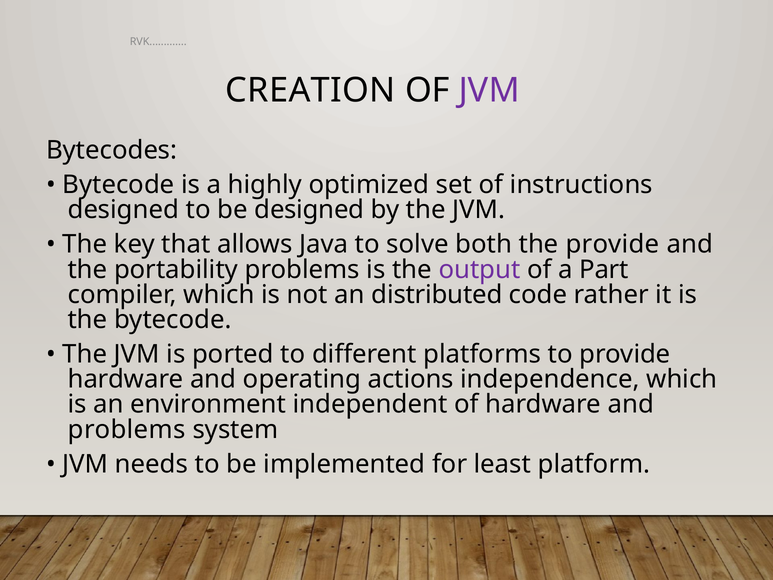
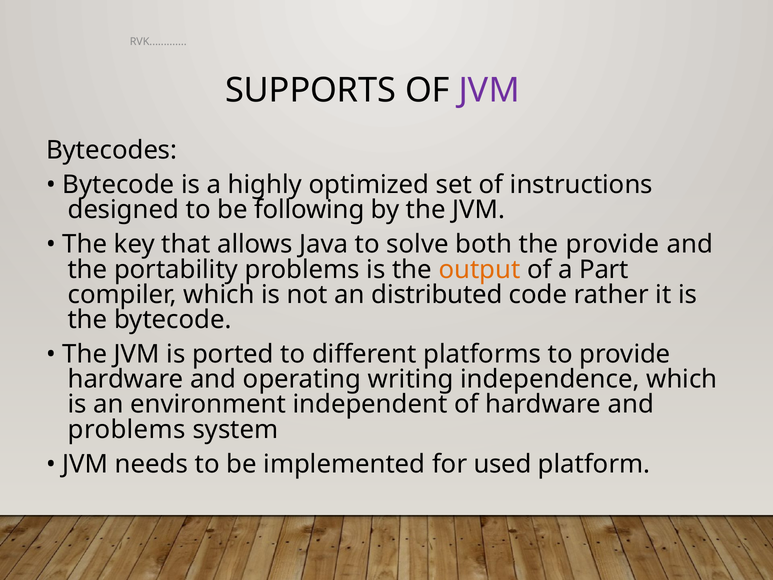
CREATION: CREATION -> SUPPORTS (311, 90)
be designed: designed -> following (309, 210)
output colour: purple -> orange (480, 269)
actions: actions -> writing (411, 379)
least: least -> used (503, 464)
